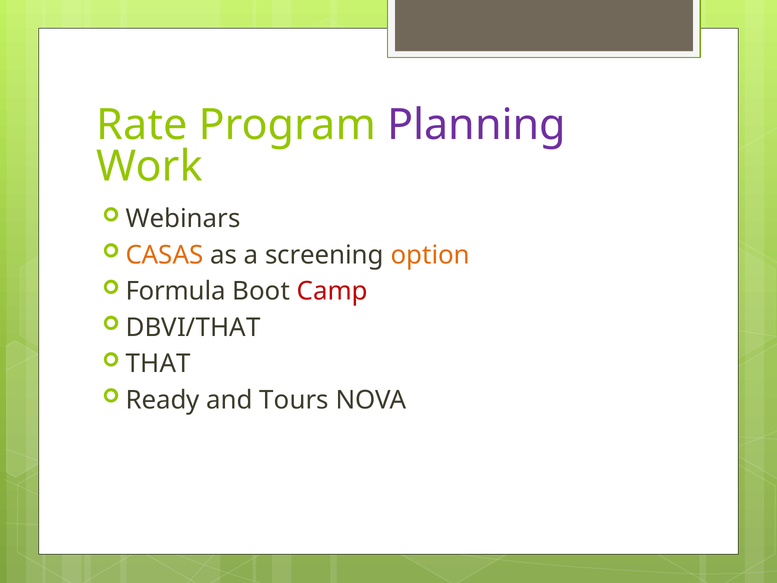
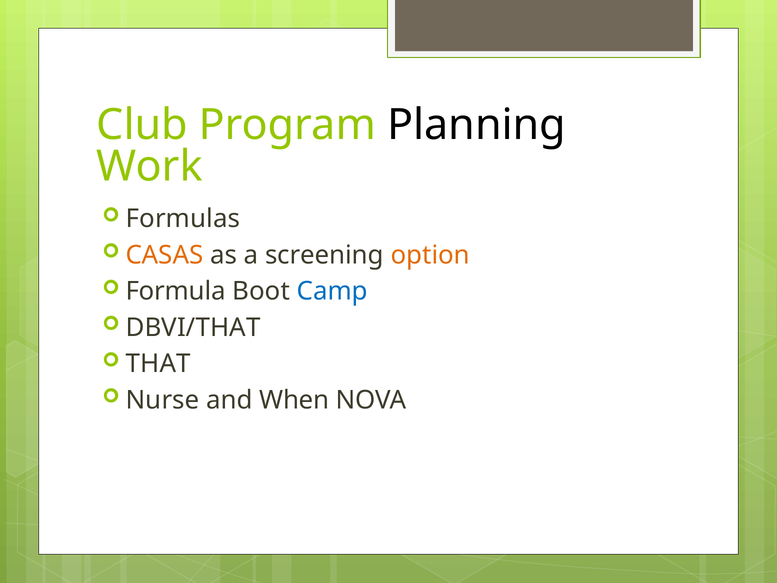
Rate: Rate -> Club (142, 125)
Planning colour: purple -> black (477, 125)
Webinars: Webinars -> Formulas (183, 219)
Camp colour: red -> blue (332, 291)
Ready: Ready -> Nurse (163, 400)
Tours: Tours -> When (294, 400)
